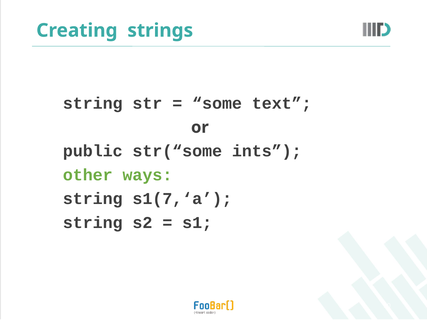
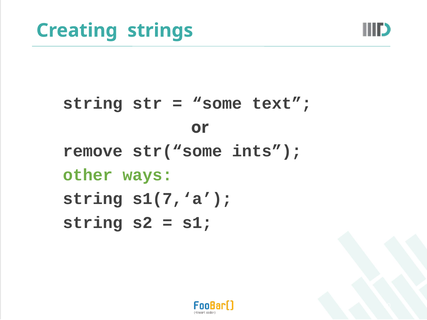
public: public -> remove (93, 151)
